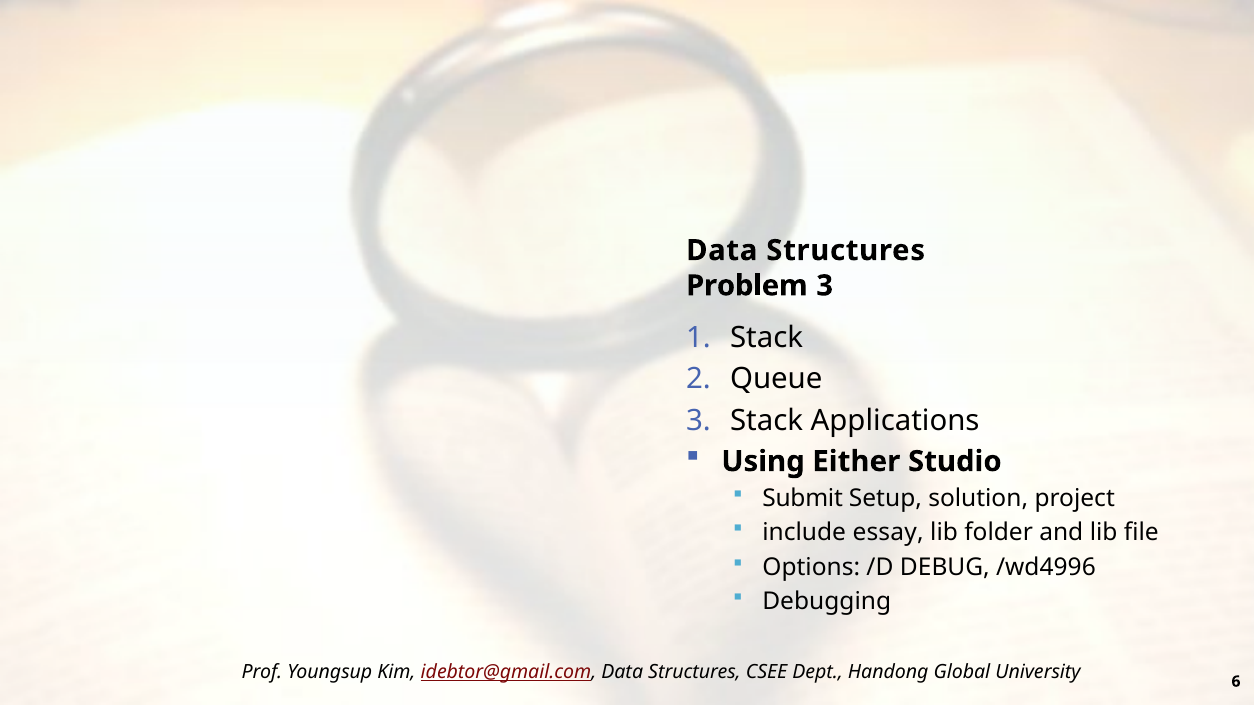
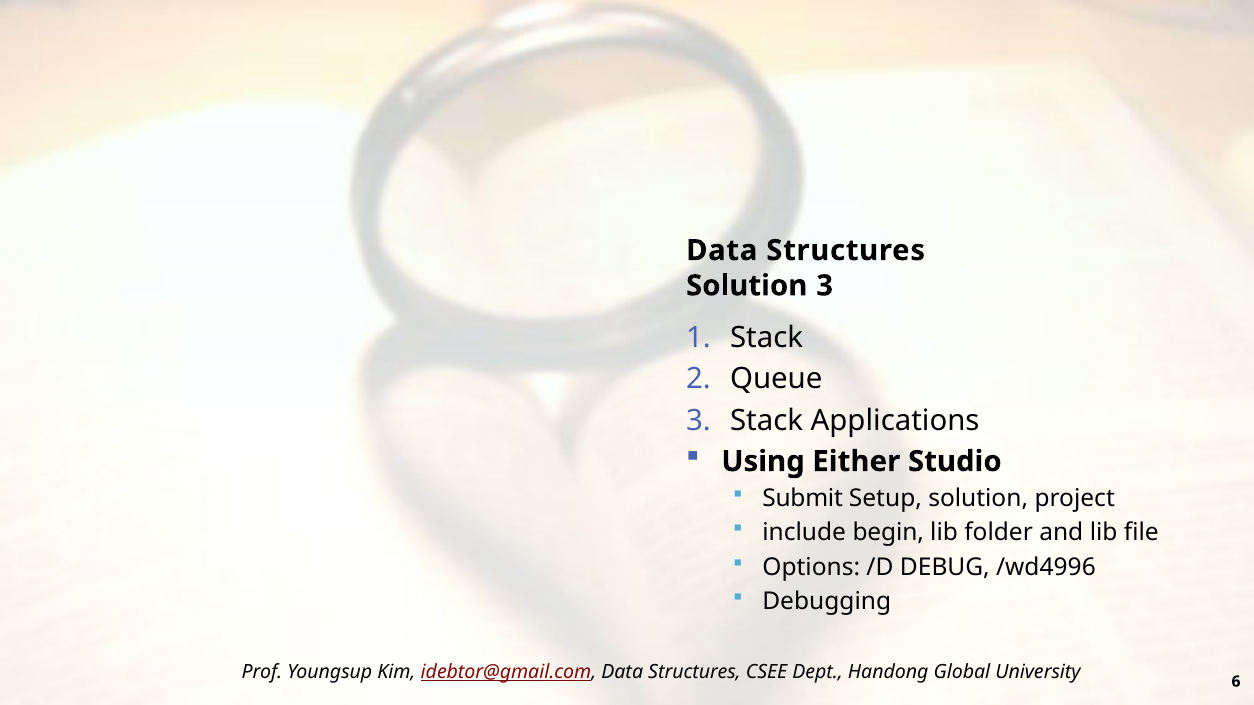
Problem: Problem -> Solution (747, 286)
essay: essay -> begin (888, 533)
